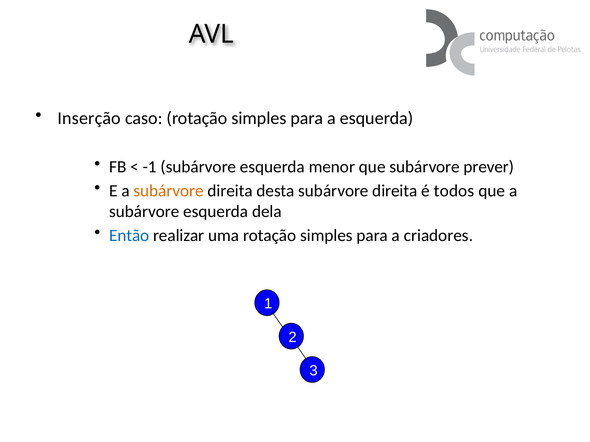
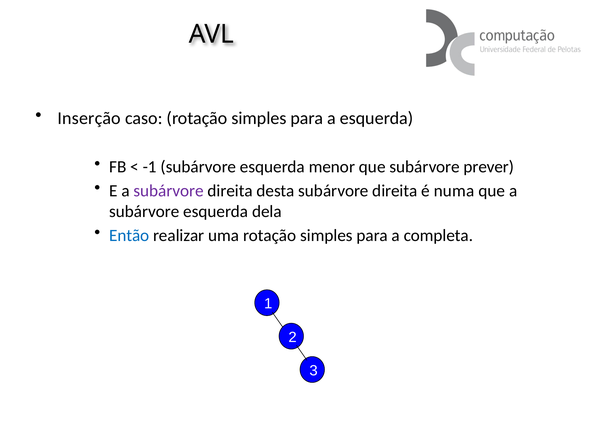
subárvore colour: orange -> purple (169, 191)
todos: todos -> numa (454, 191)
criadores: criadores -> completa (438, 236)
